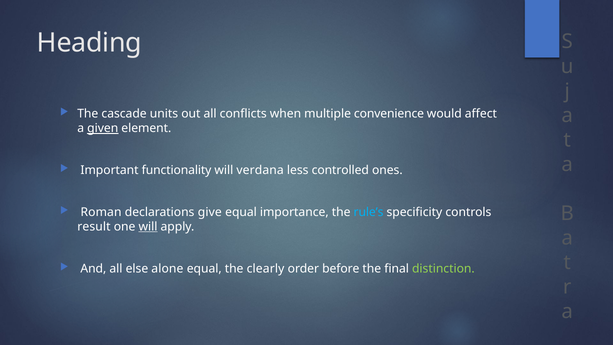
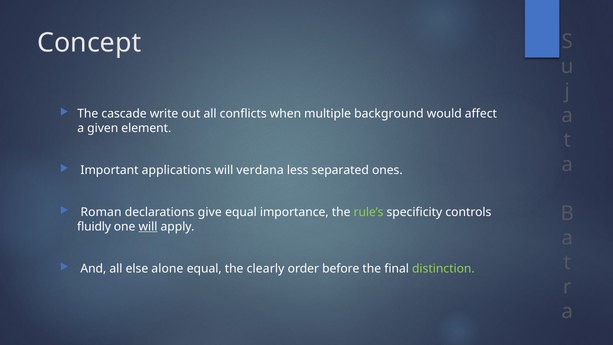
Heading: Heading -> Concept (89, 43)
units: units -> write (164, 114)
convenience: convenience -> background (389, 114)
given underline: present -> none (103, 128)
functionality: functionality -> applications (176, 170)
controlled: controlled -> separated (340, 170)
rule’s colour: light blue -> light green (369, 212)
result: result -> fluidly (94, 227)
